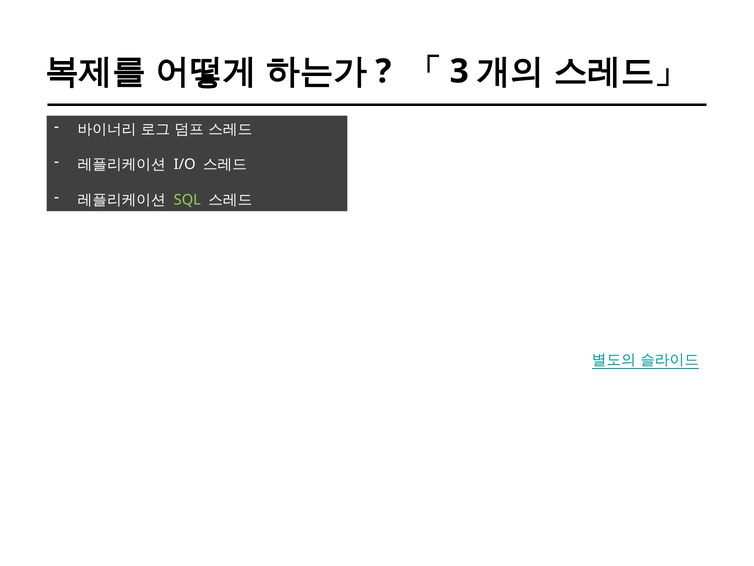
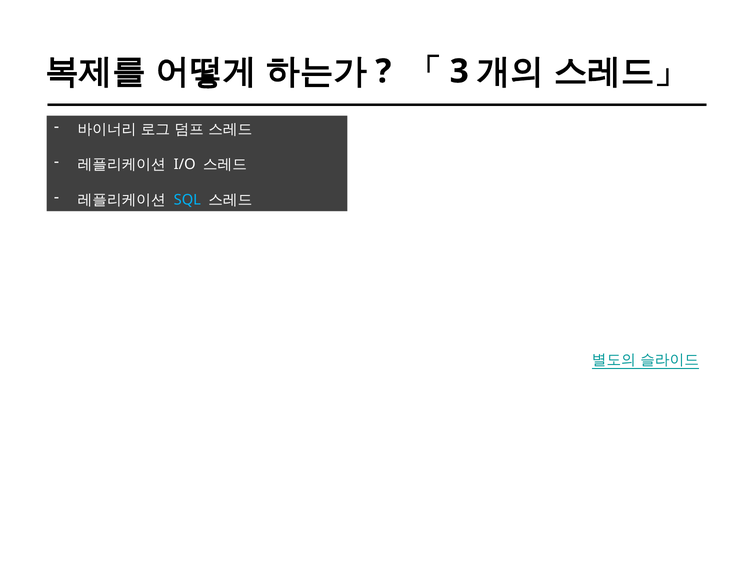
SQL colour: light green -> light blue (187, 200)
